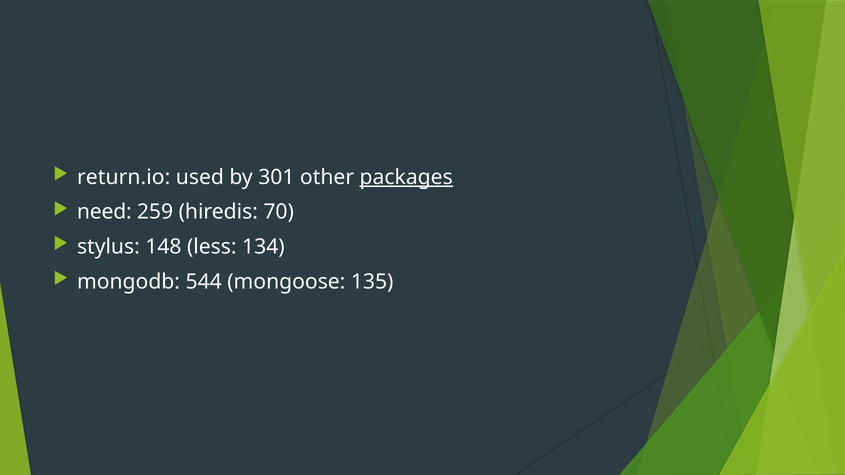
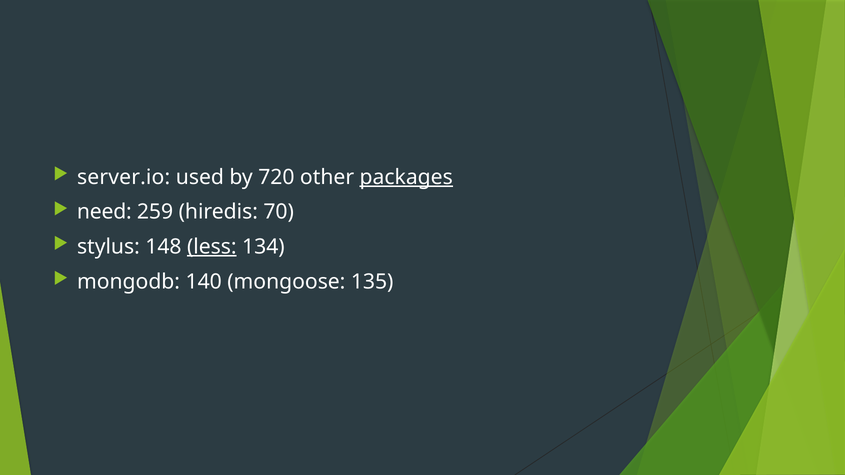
return.io: return.io -> server.io (124, 177)
301: 301 -> 720 (276, 177)
less underline: none -> present (212, 247)
544: 544 -> 140 (204, 282)
